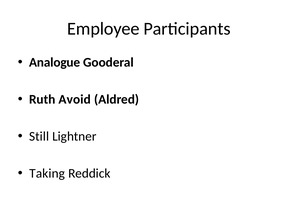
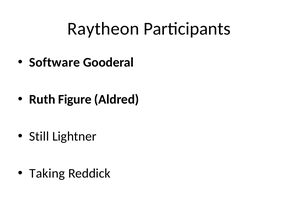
Employee: Employee -> Raytheon (103, 29)
Analogue: Analogue -> Software (54, 63)
Avoid: Avoid -> Figure (75, 100)
